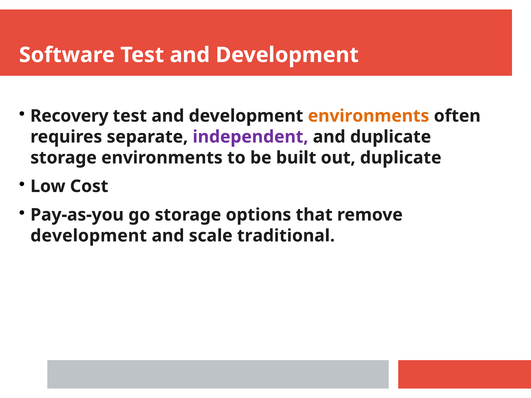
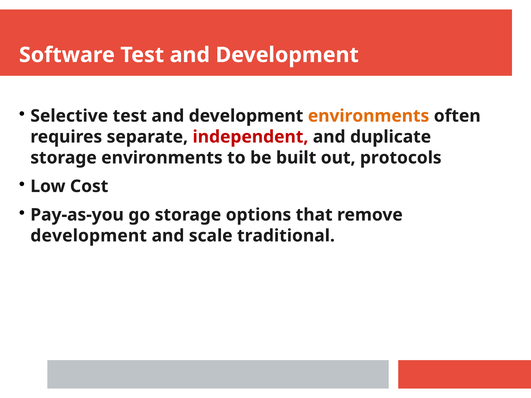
Recovery: Recovery -> Selective (69, 116)
independent colour: purple -> red (250, 137)
out duplicate: duplicate -> protocols (401, 158)
